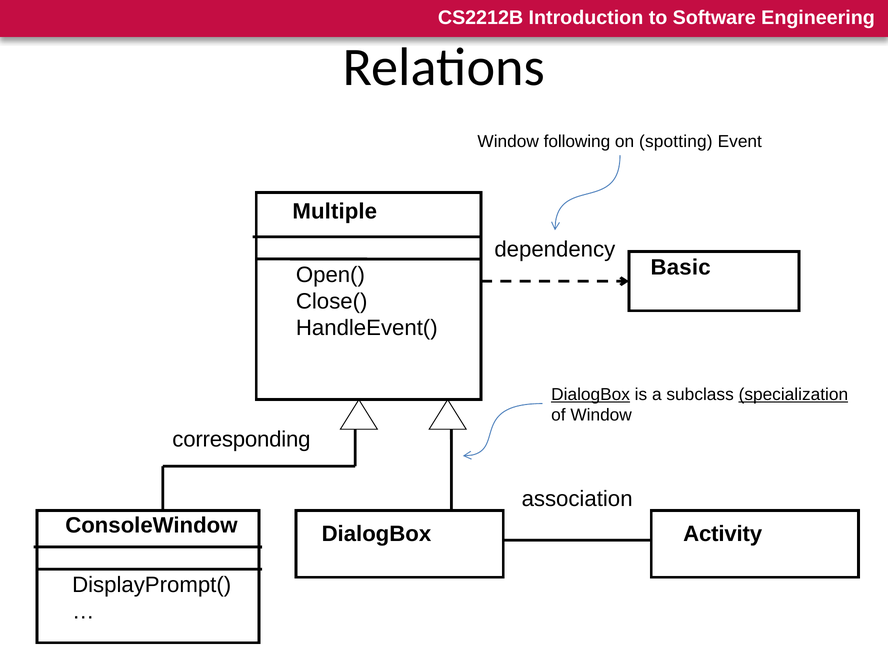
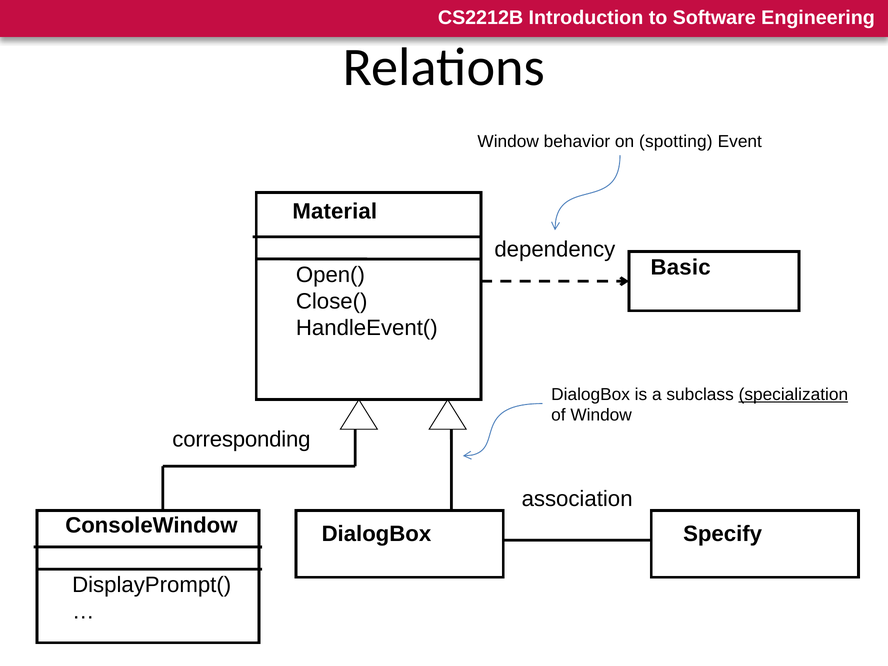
following: following -> behavior (577, 142)
Multiple: Multiple -> Material (335, 212)
DialogBox underline: present -> none (591, 394)
Activity: Activity -> Specify (723, 534)
